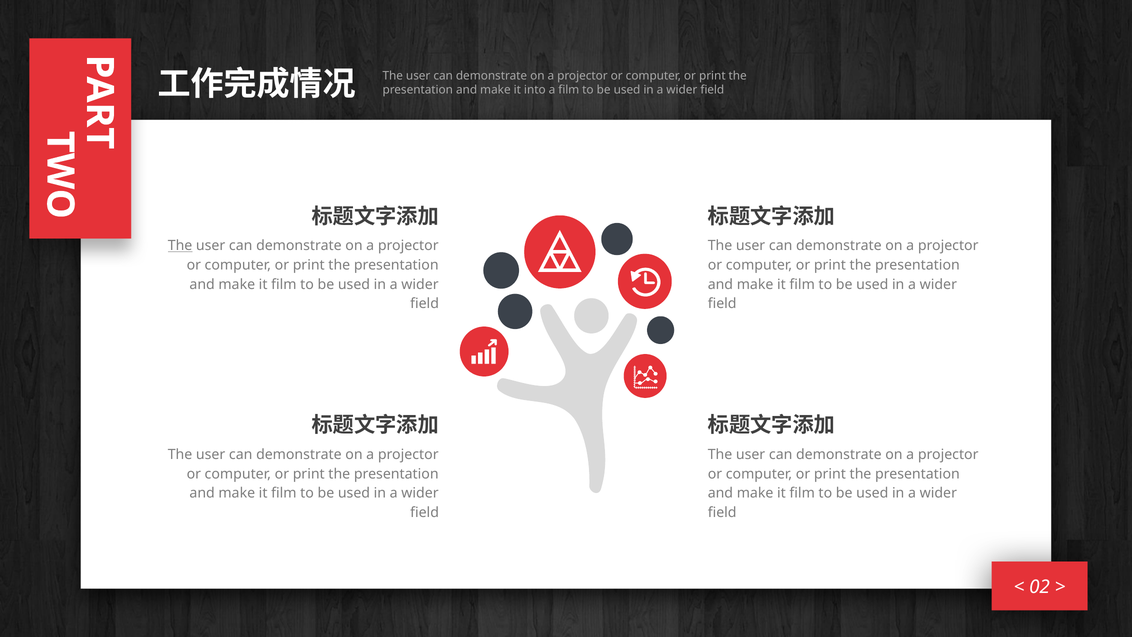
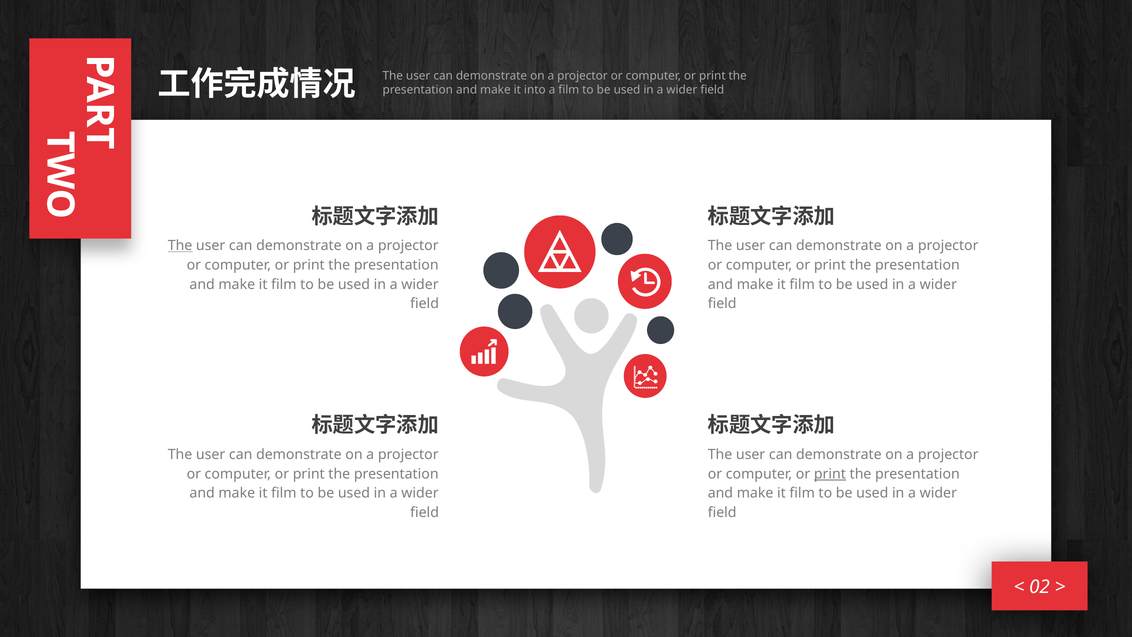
print underline: none -> present (830, 474)
